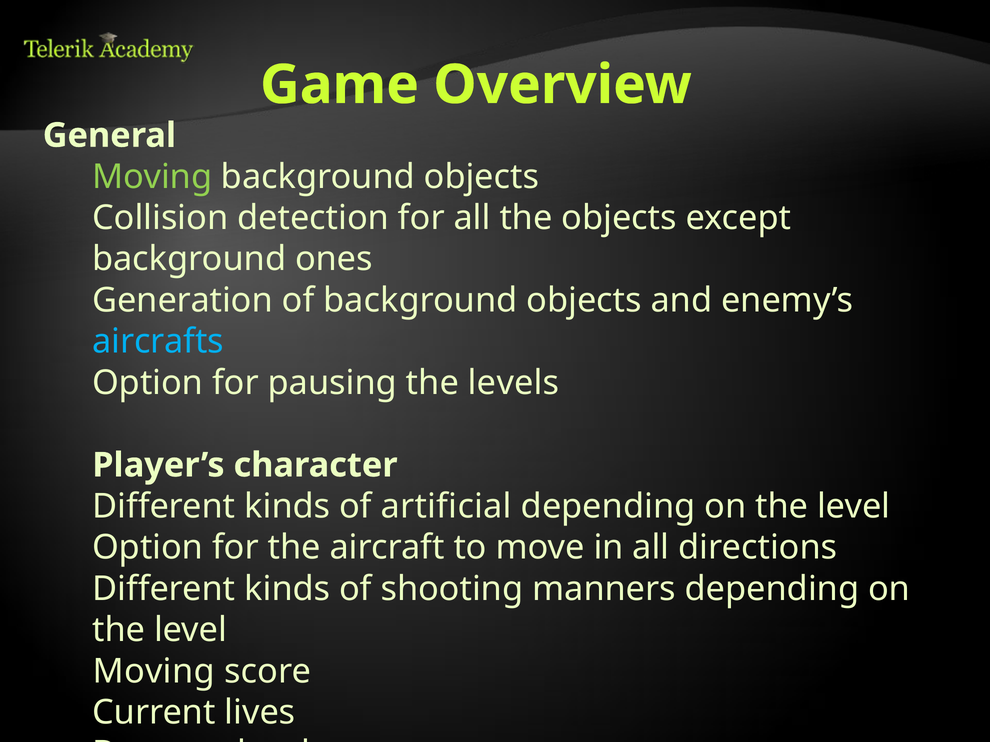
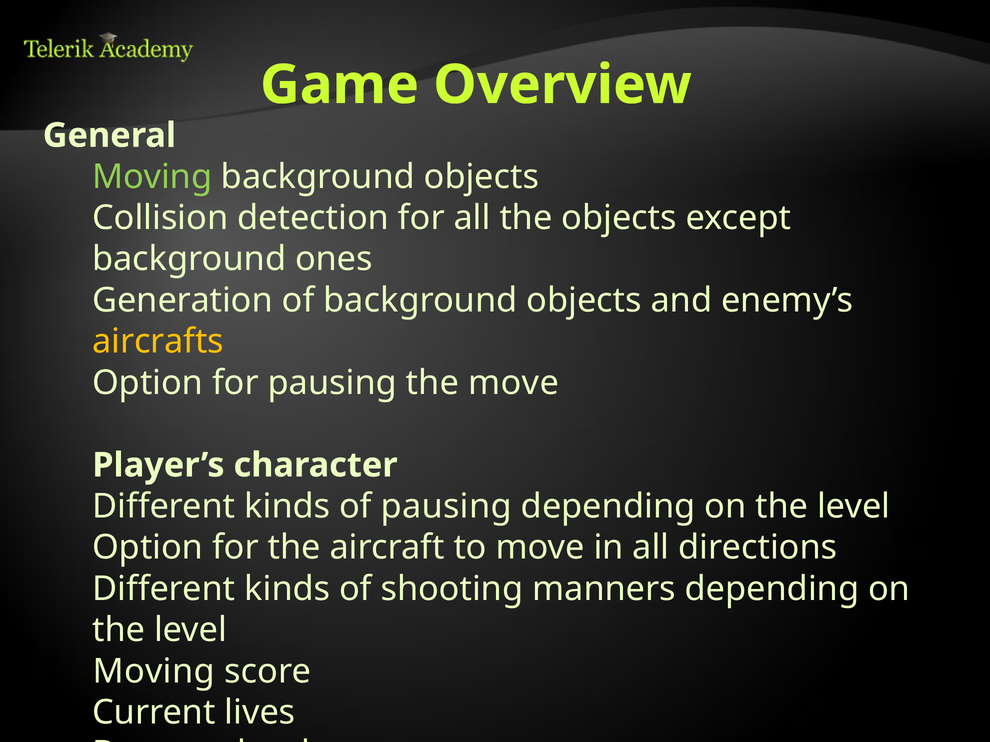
aircrafts colour: light blue -> yellow (158, 342)
the levels: levels -> move (514, 383)
of artificial: artificial -> pausing (446, 507)
